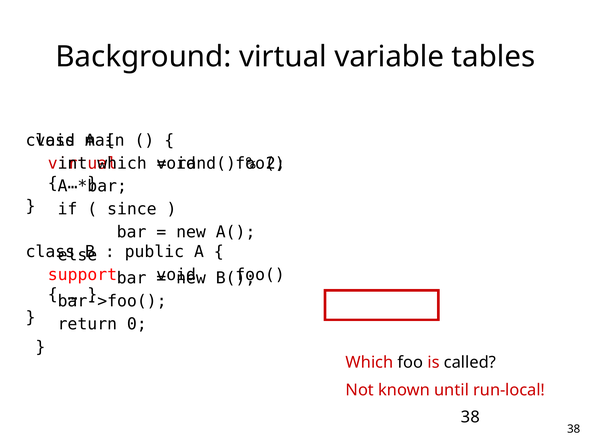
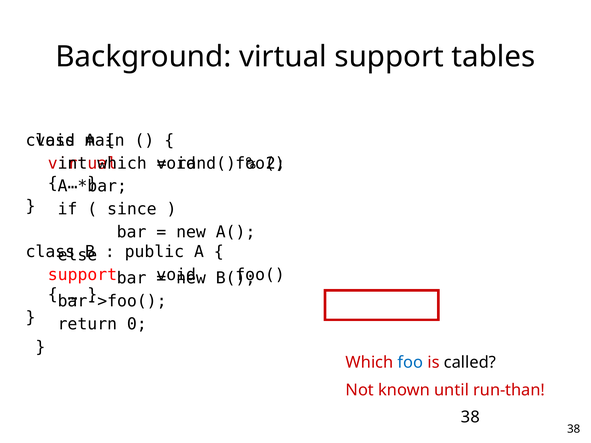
virtual variable: variable -> support (389, 57)
foo colour: black -> blue (410, 362)
run-local: run-local -> run-than (509, 390)
